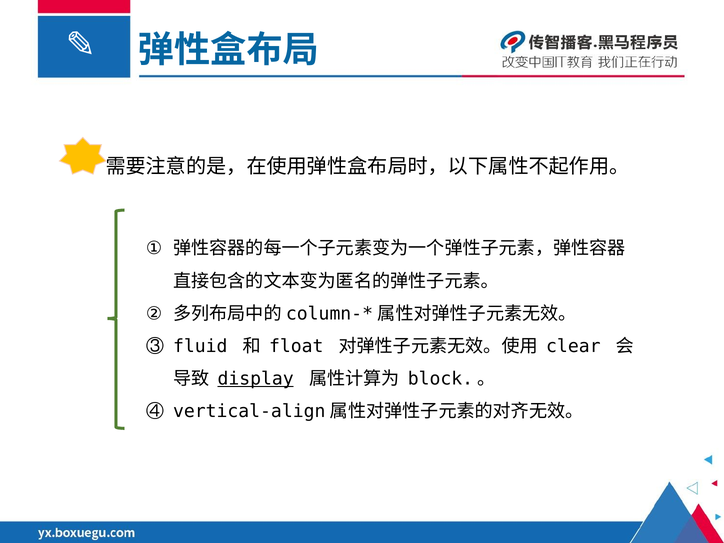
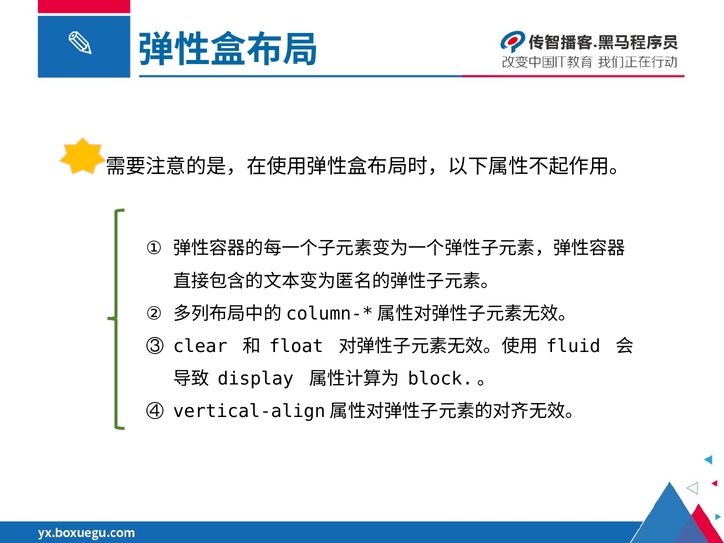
fluid: fluid -> clear (200, 346)
clear: clear -> fluid (573, 346)
display underline: present -> none (256, 379)
